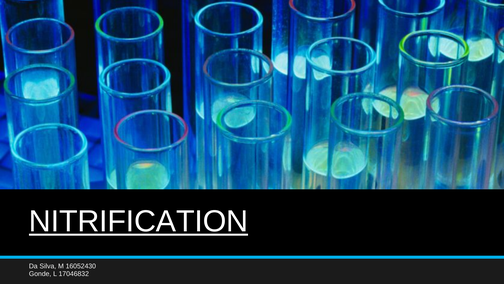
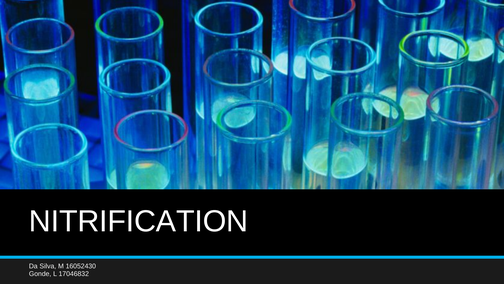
NITRIFICATION underline: present -> none (139, 221)
